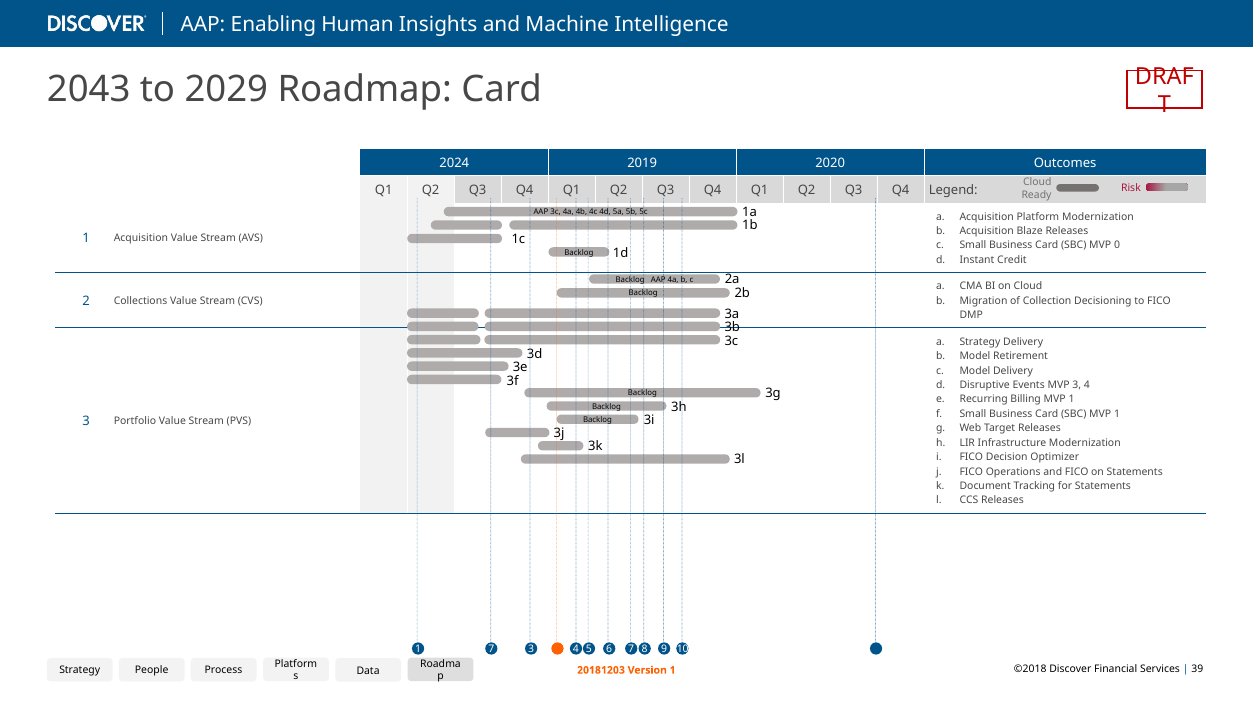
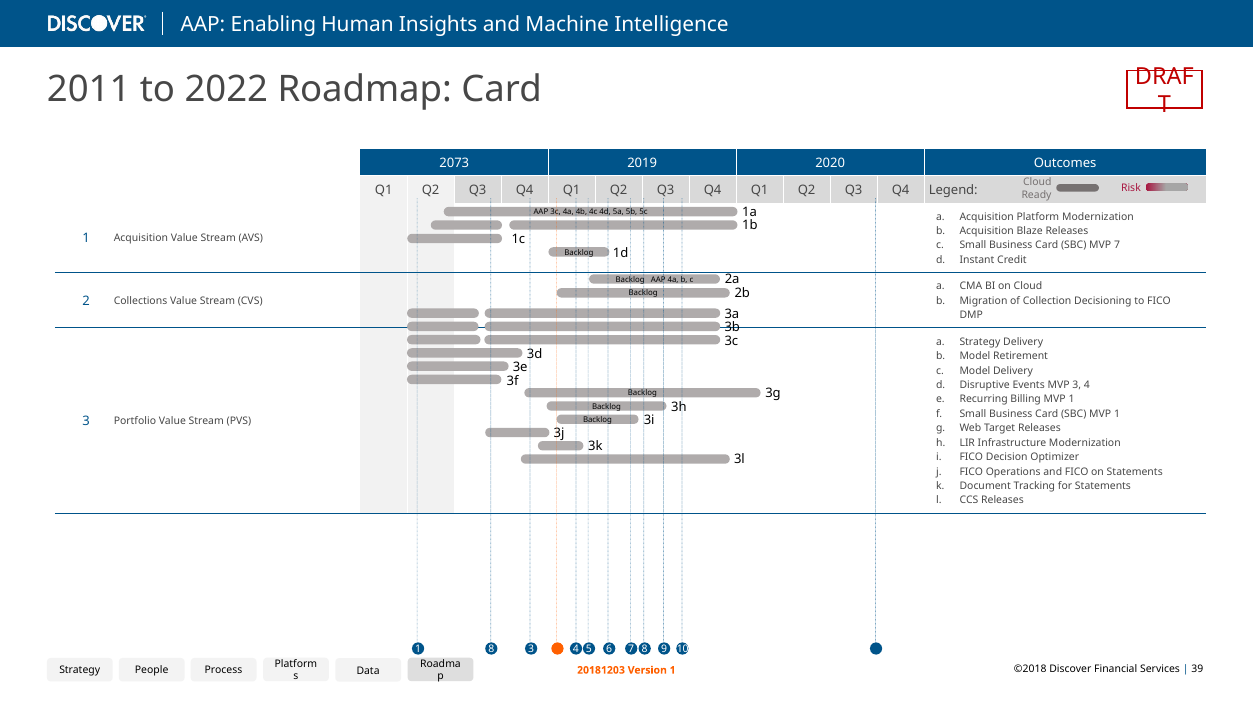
2043: 2043 -> 2011 (89, 90)
2029: 2029 -> 2022 (226, 90)
2024: 2024 -> 2073 (454, 163)
MVP 0: 0 -> 7 (1117, 245)
1 7: 7 -> 8 (491, 649)
